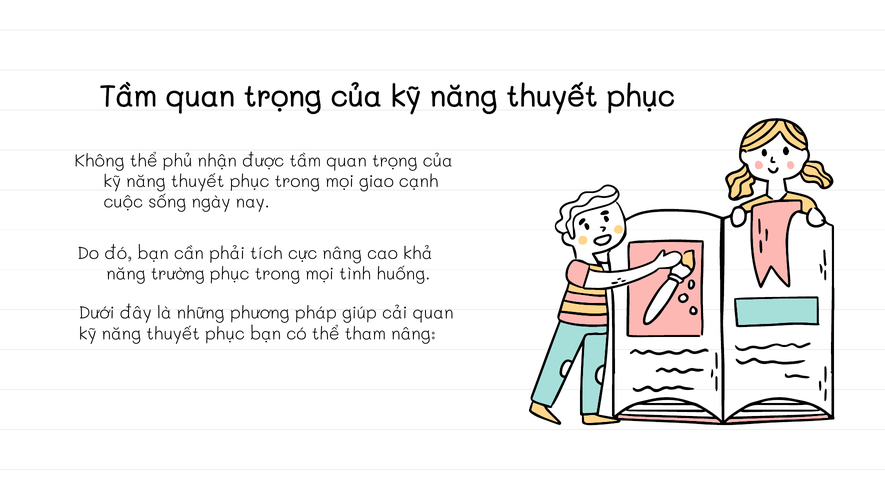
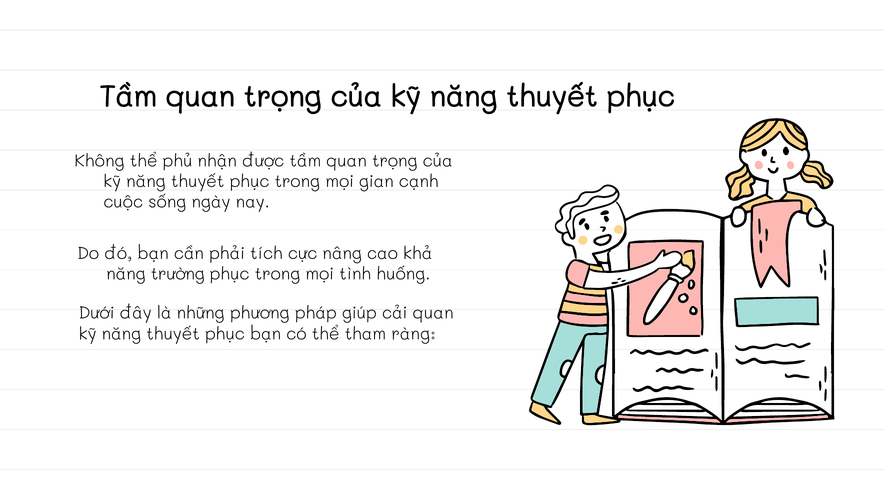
giao: giao -> gian (376, 181)
tham nâng: nâng -> ràng (414, 334)
